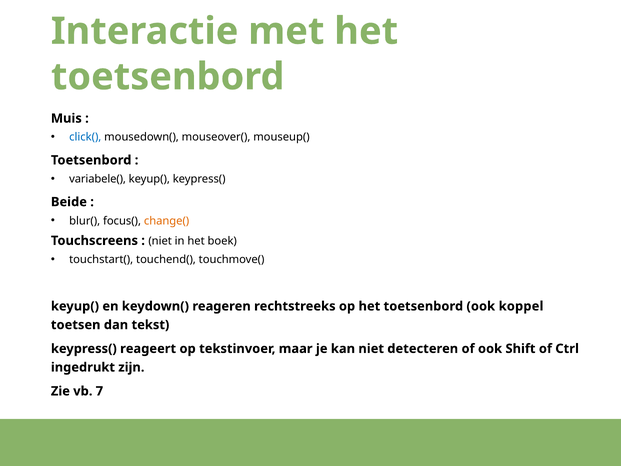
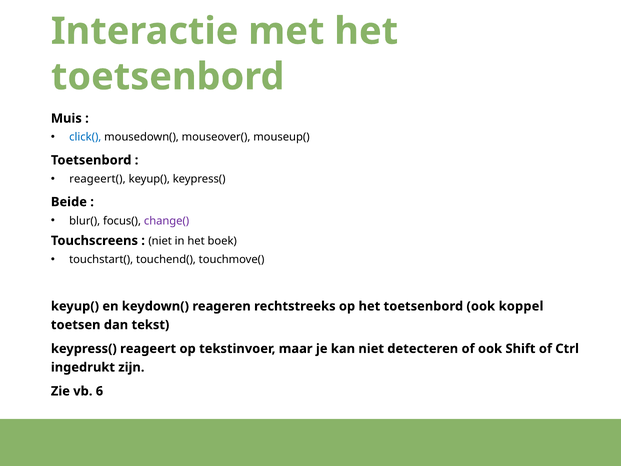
variabele(: variabele( -> reageert( (97, 179)
change( colour: orange -> purple (167, 221)
7: 7 -> 6 (99, 391)
